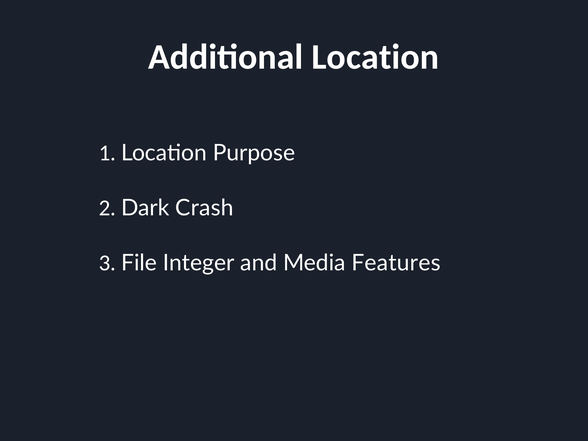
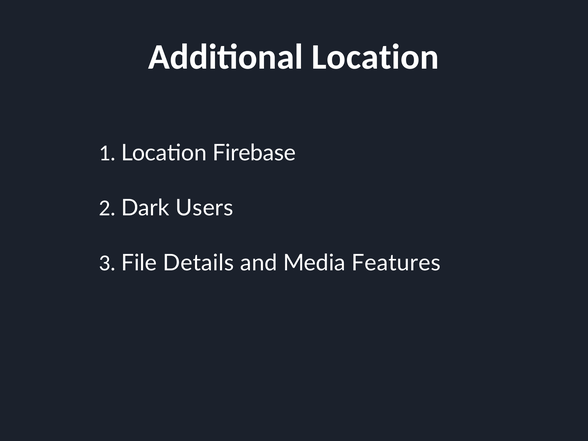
Purpose: Purpose -> Firebase (254, 153)
Crash: Crash -> Users (204, 208)
Integer: Integer -> Details (199, 263)
